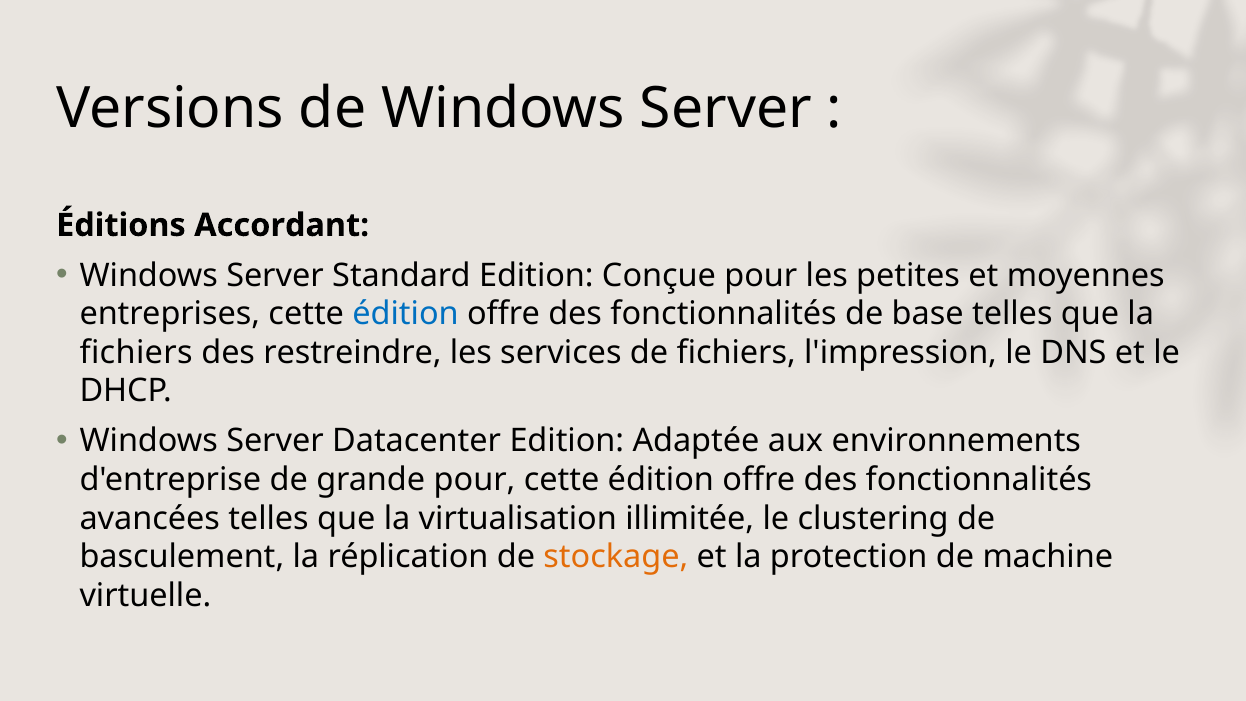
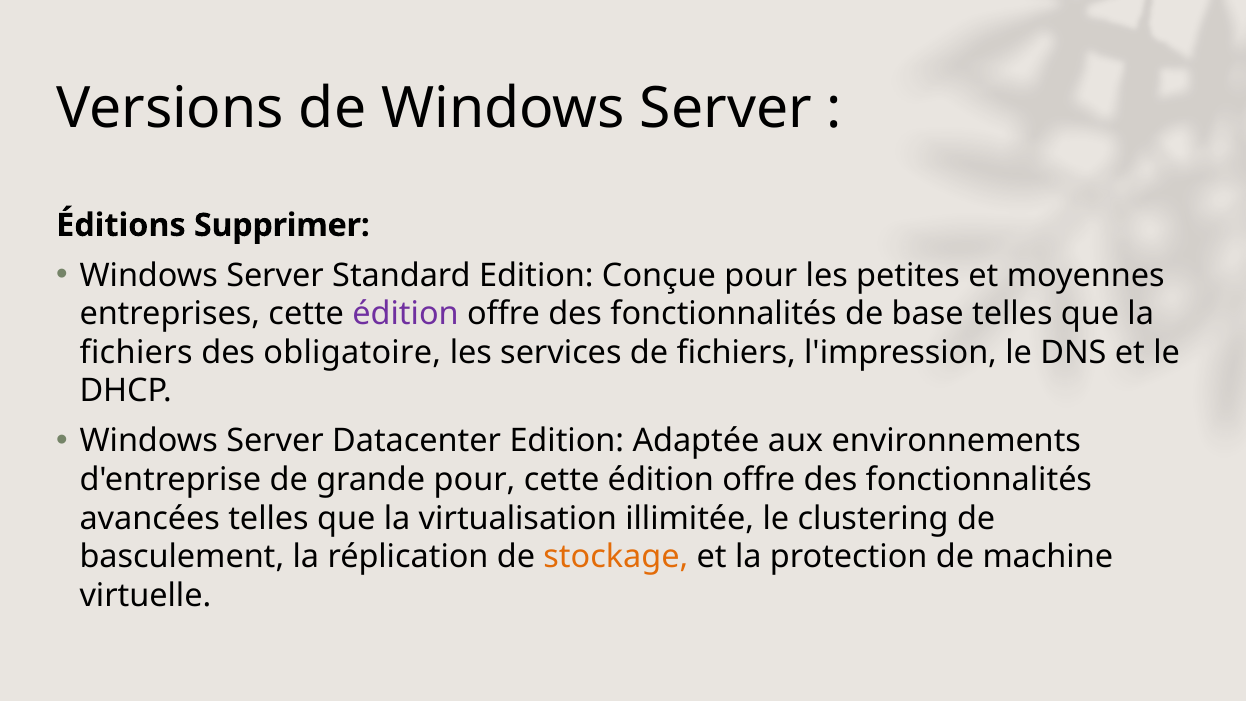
Accordant: Accordant -> Supprimer (282, 225)
édition colour: blue -> purple (406, 314)
restreindre: restreindre -> obligatoire (352, 352)
